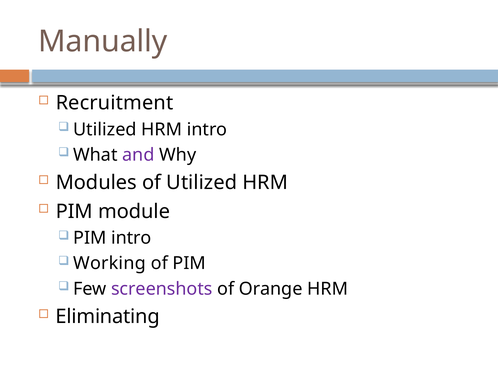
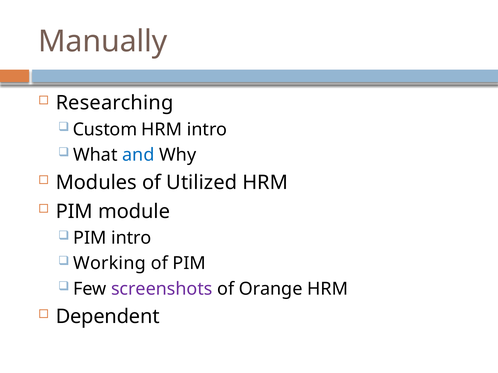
Recruitment: Recruitment -> Researching (115, 103)
Utilized: Utilized -> Custom (105, 130)
and colour: purple -> blue (138, 155)
Eliminating: Eliminating -> Dependent (108, 317)
